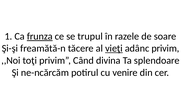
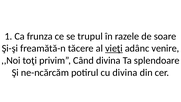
frunza underline: present -> none (40, 36)
adânc privim: privim -> venire (165, 48)
cu venire: venire -> divina (125, 72)
